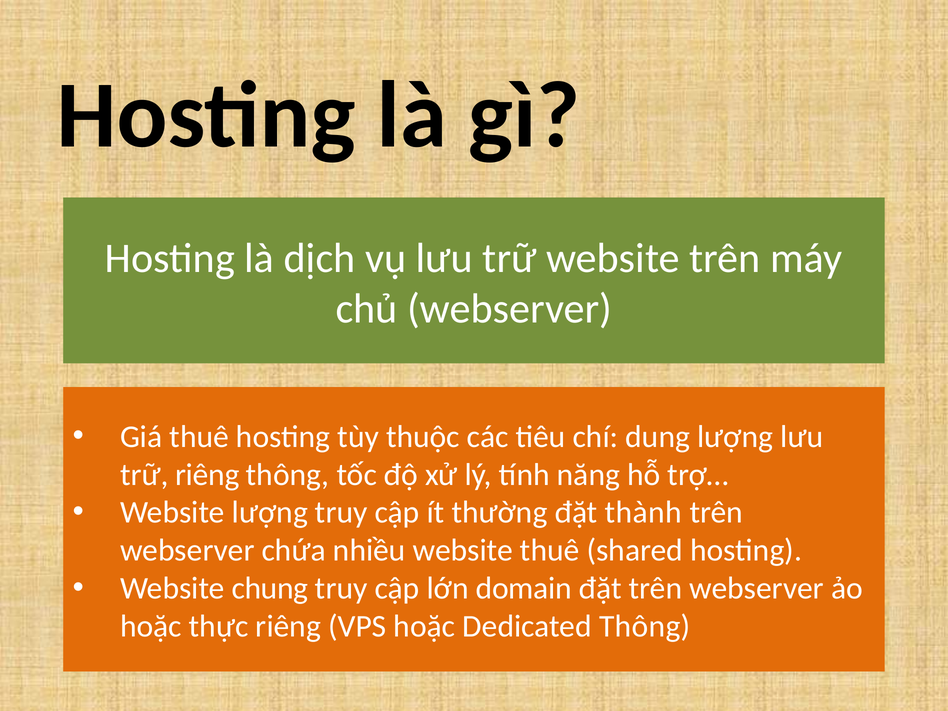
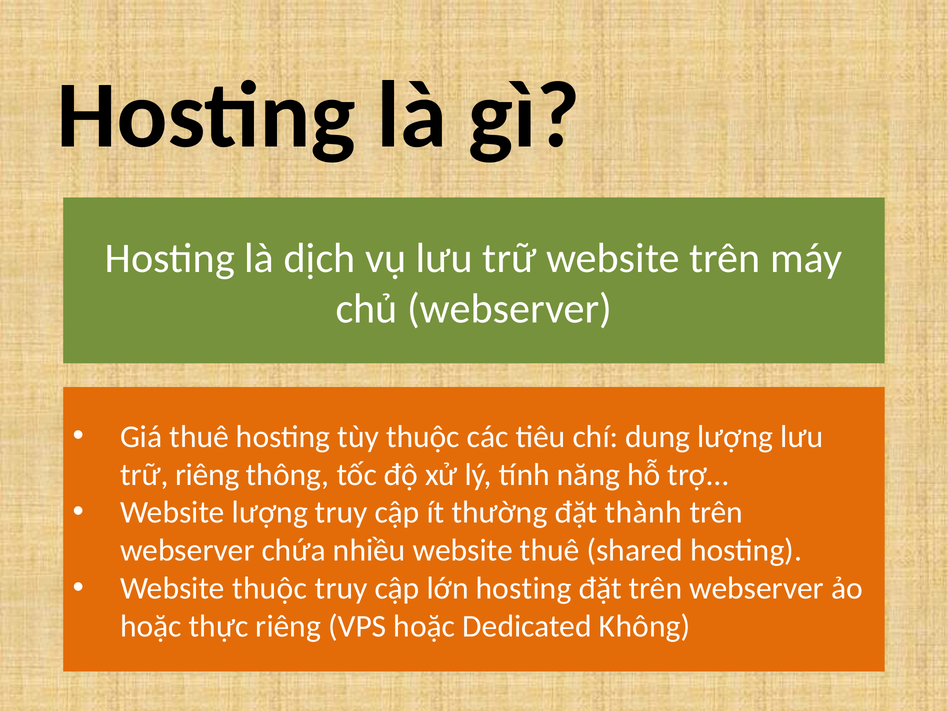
Website chung: chung -> thuộc (270, 588)
lớn domain: domain -> hosting (524, 588)
Dedicated Thông: Thông -> Không (645, 626)
